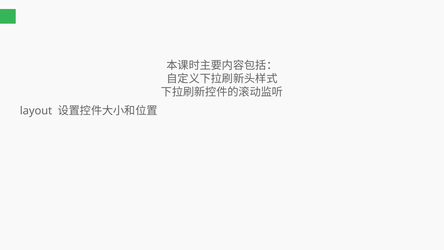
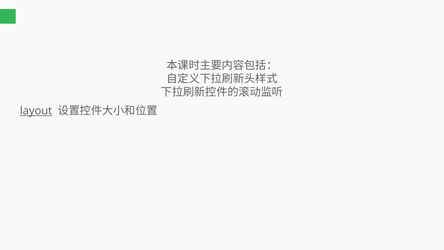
layout underline: none -> present (36, 111)
